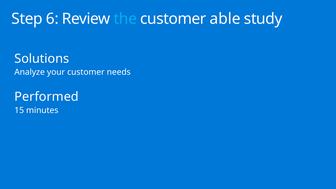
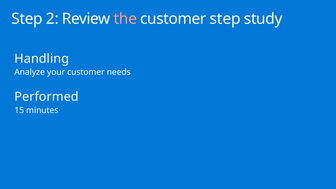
6: 6 -> 2 (52, 19)
the colour: light blue -> pink (125, 19)
customer able: able -> step (225, 19)
Solutions: Solutions -> Handling (42, 59)
